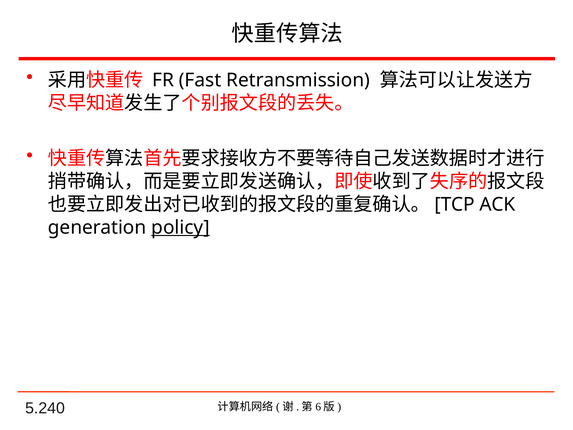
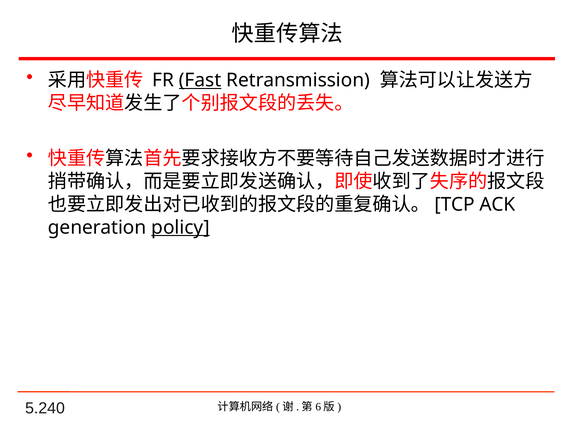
Fast underline: none -> present (200, 80)
